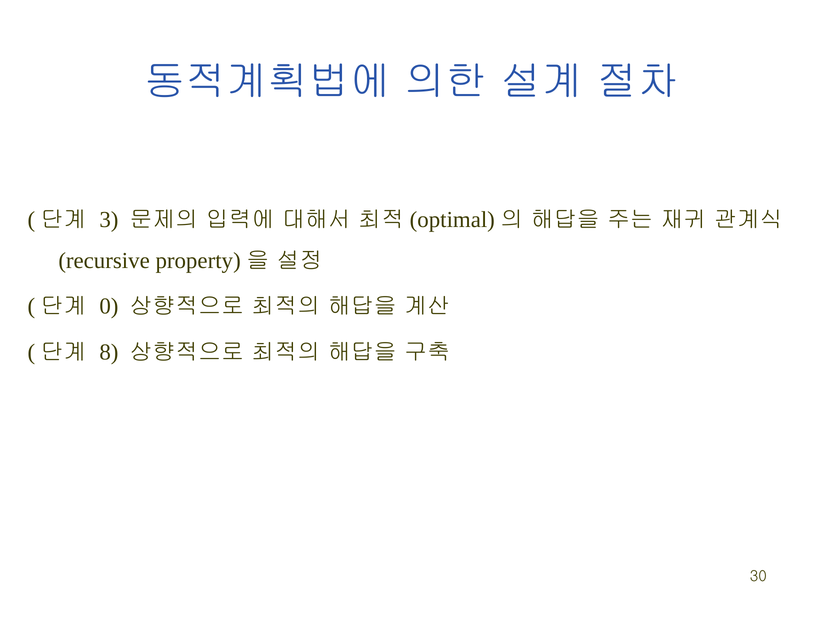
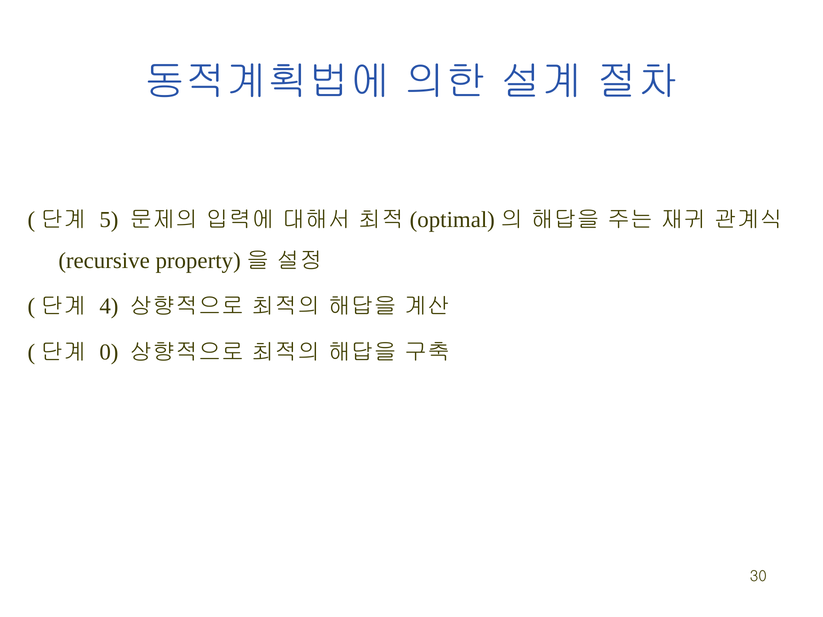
3: 3 -> 5 (109, 220)
0: 0 -> 4 (109, 306)
8: 8 -> 0 (109, 352)
